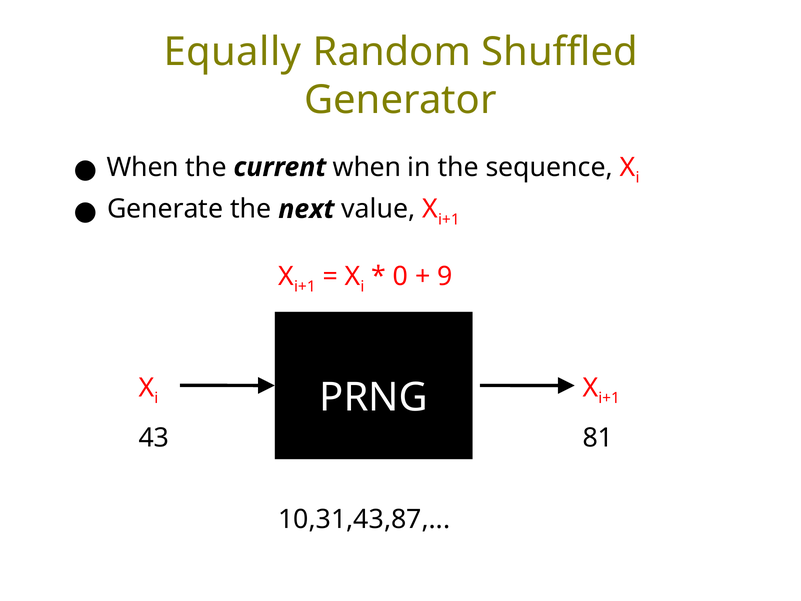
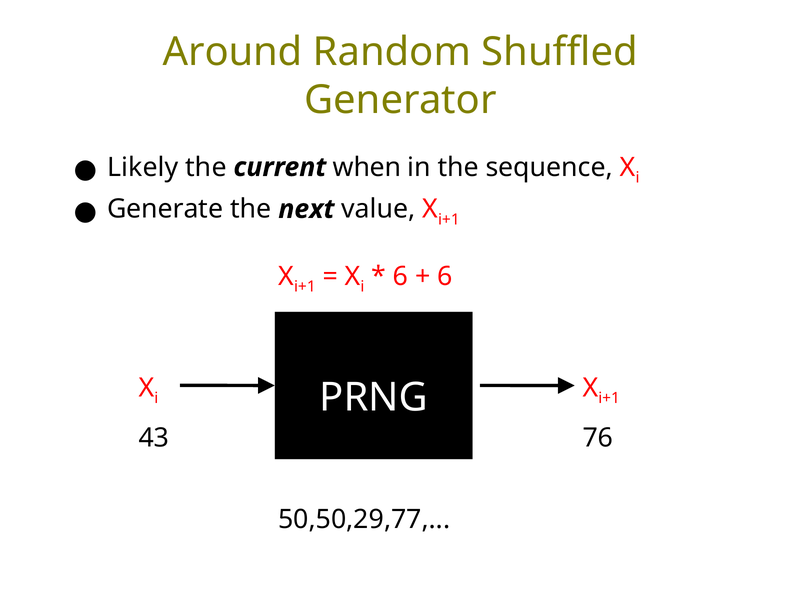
Equally: Equally -> Around (233, 52)
When: When -> Likely (143, 167)
0: 0 -> 6 (401, 276)
9: 9 -> 6 (445, 276)
81: 81 -> 76 (598, 438)
10,31,43,87: 10,31,43,87 -> 50,50,29,77 (364, 519)
